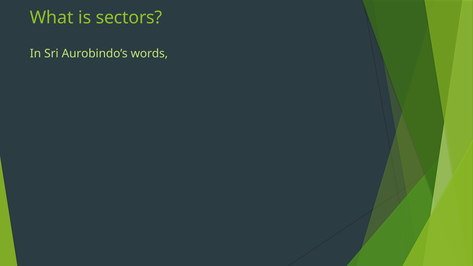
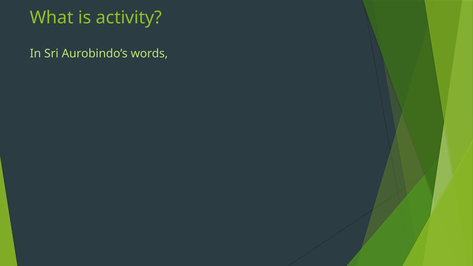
sectors: sectors -> activity (129, 18)
